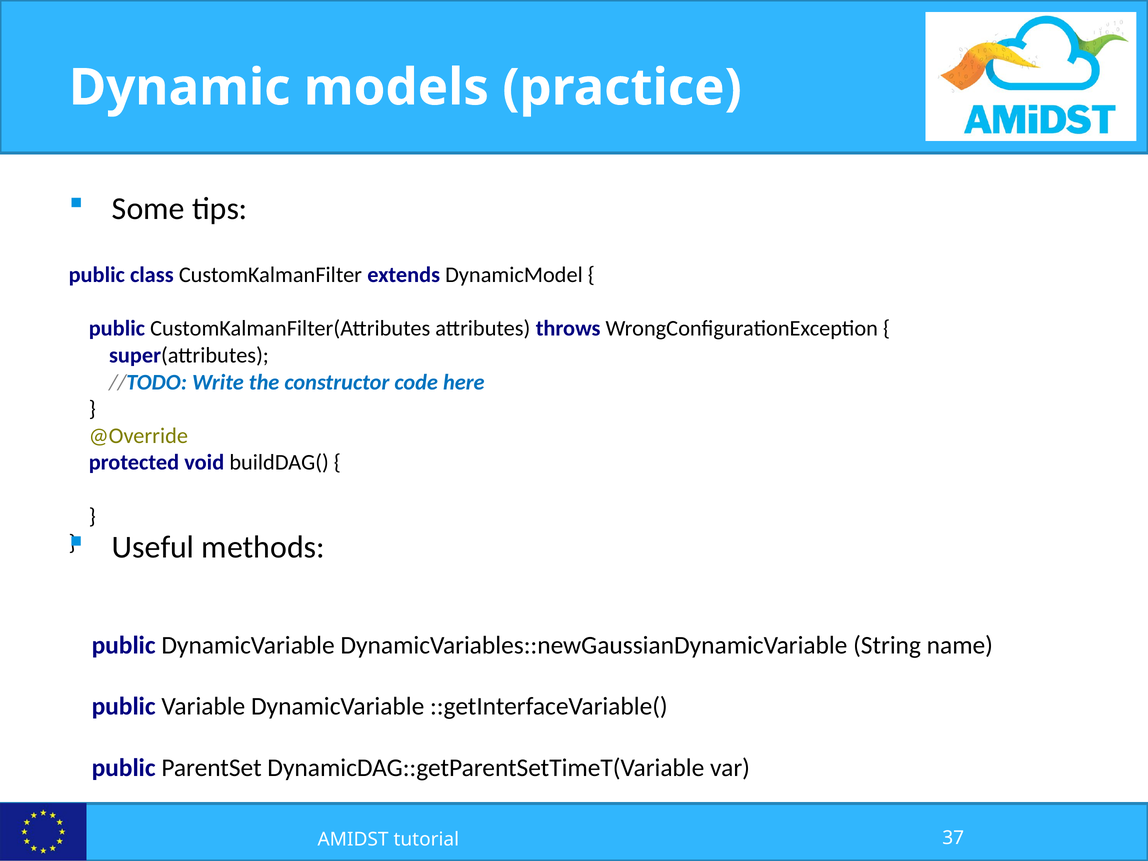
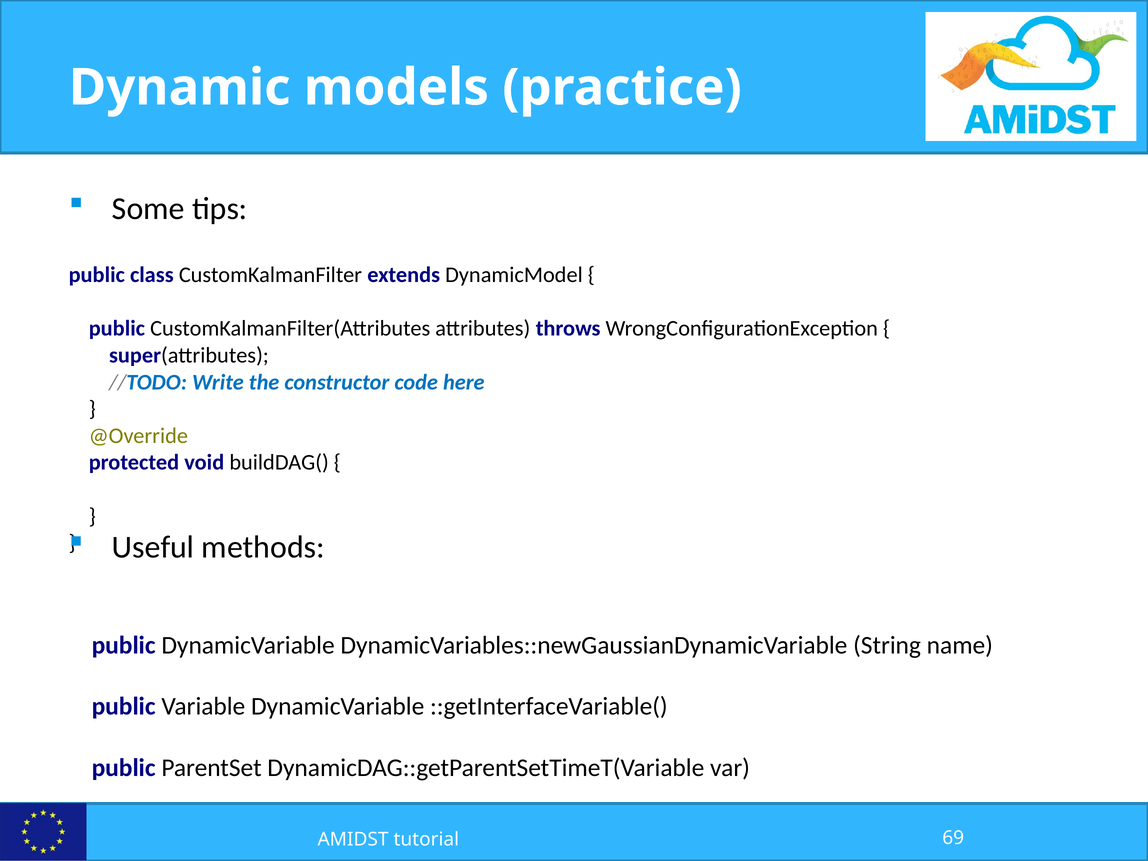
37: 37 -> 69 (953, 838)
